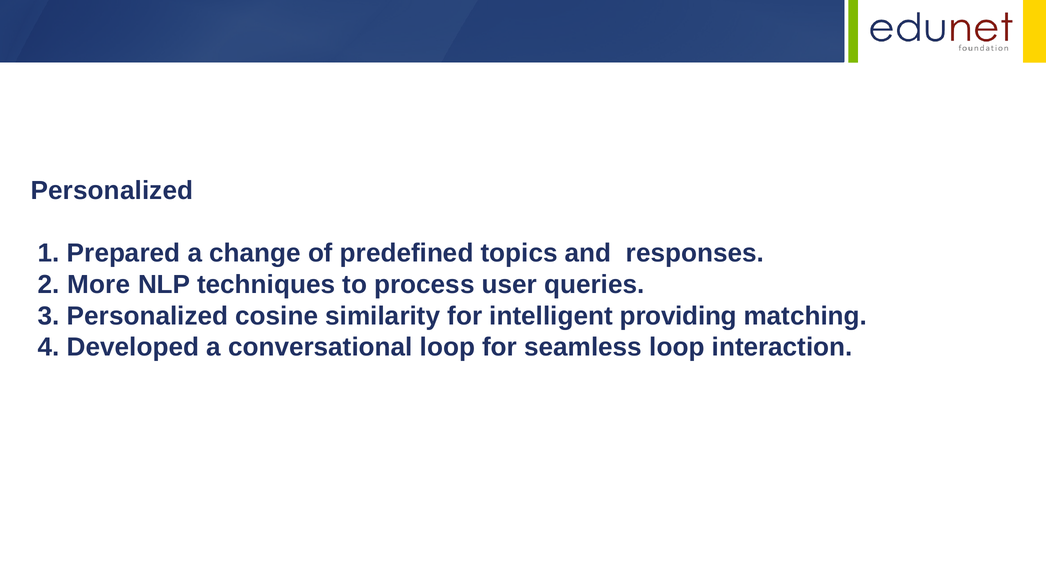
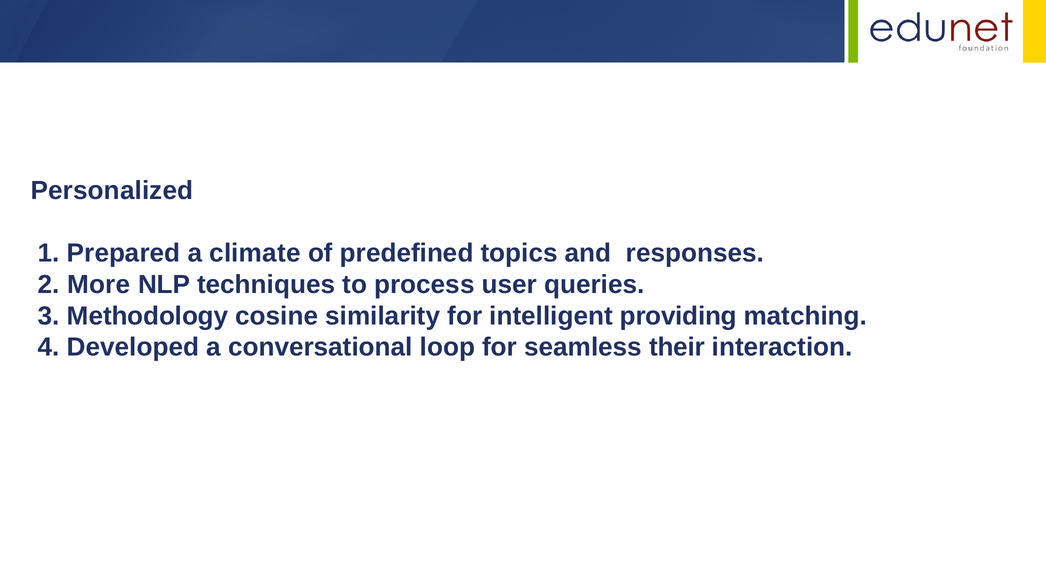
change: change -> climate (255, 253)
3 Personalized: Personalized -> Methodology (148, 316)
seamless loop: loop -> their (677, 348)
